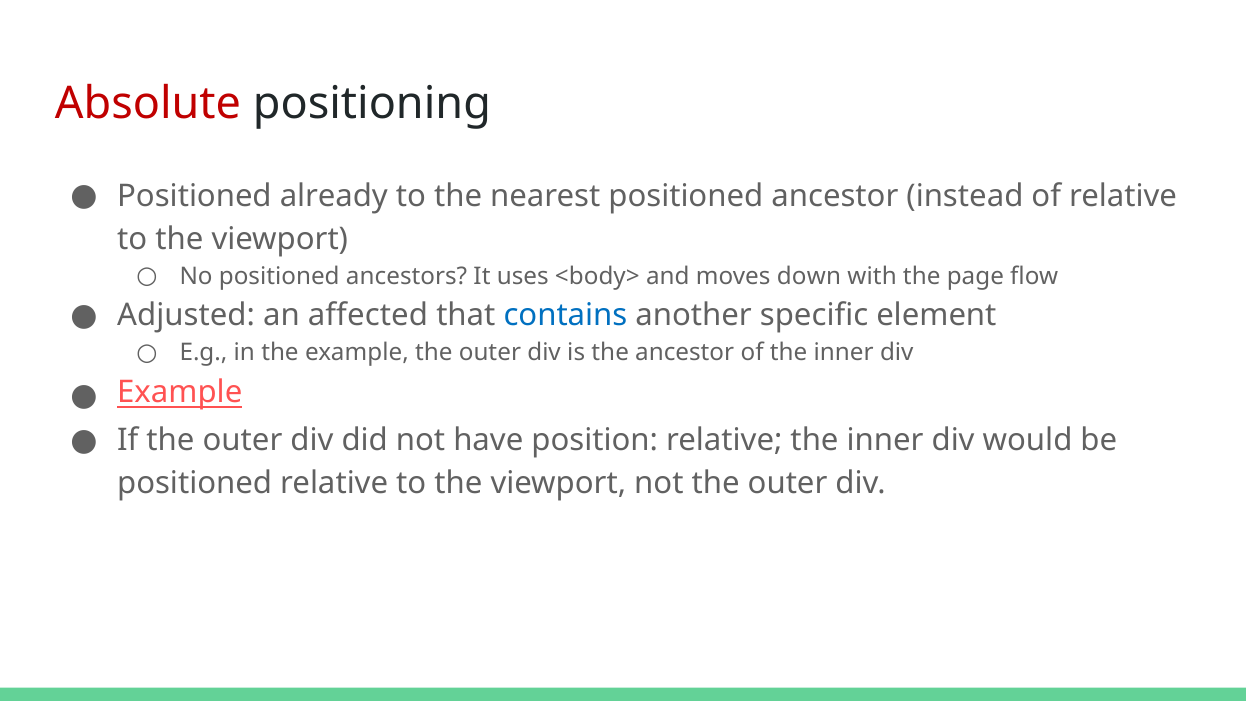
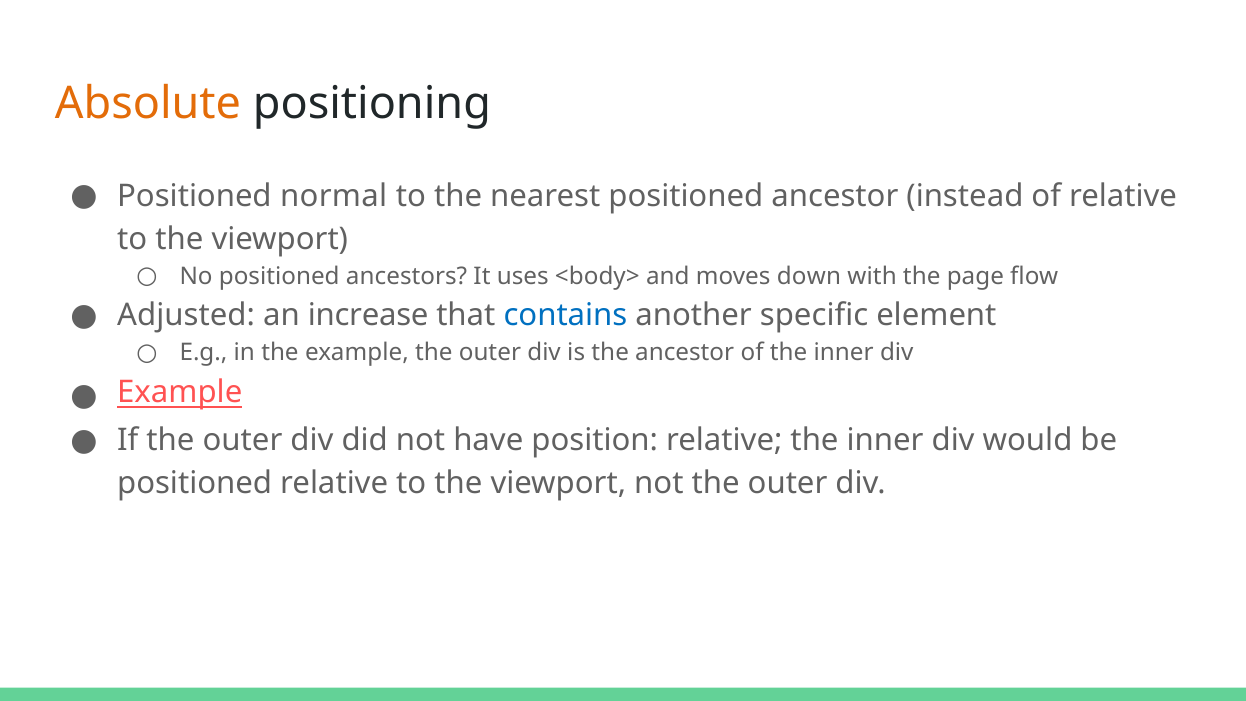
Absolute colour: red -> orange (148, 103)
already: already -> normal (334, 196)
affected: affected -> increase (368, 315)
